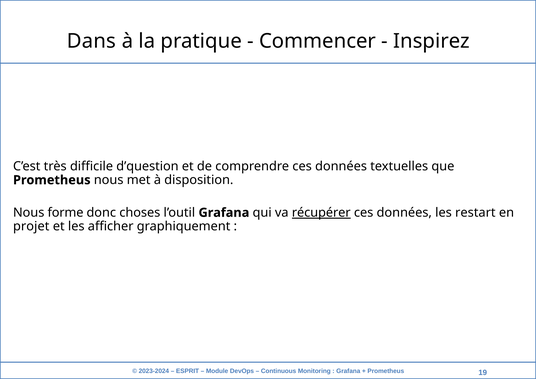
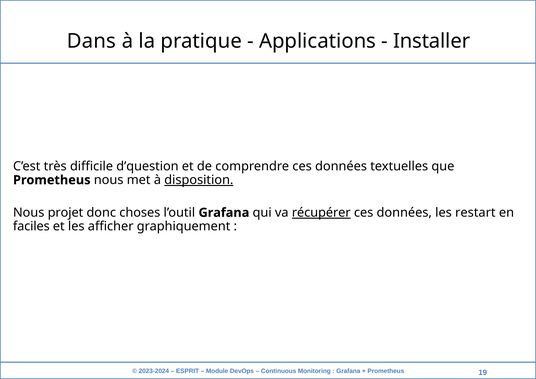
Commencer: Commencer -> Applications (318, 41)
Inspirez: Inspirez -> Installer (432, 41)
disposition underline: none -> present (199, 180)
forme: forme -> projet (65, 213)
projet: projet -> faciles (31, 226)
